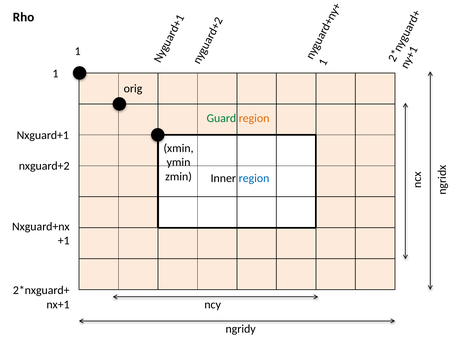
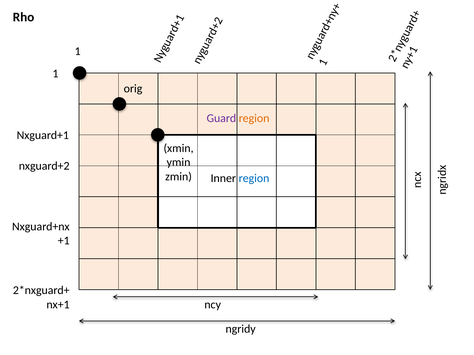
Guard colour: green -> purple (221, 118)
